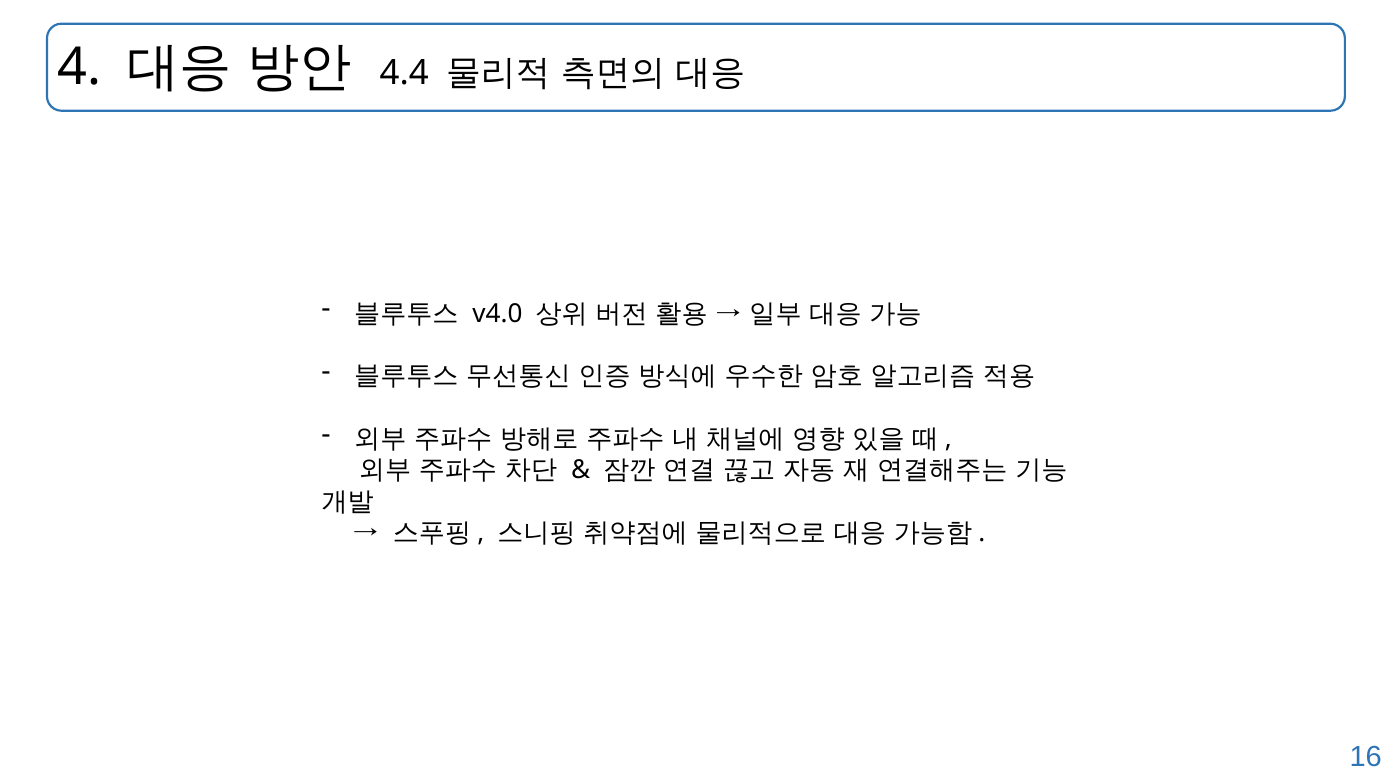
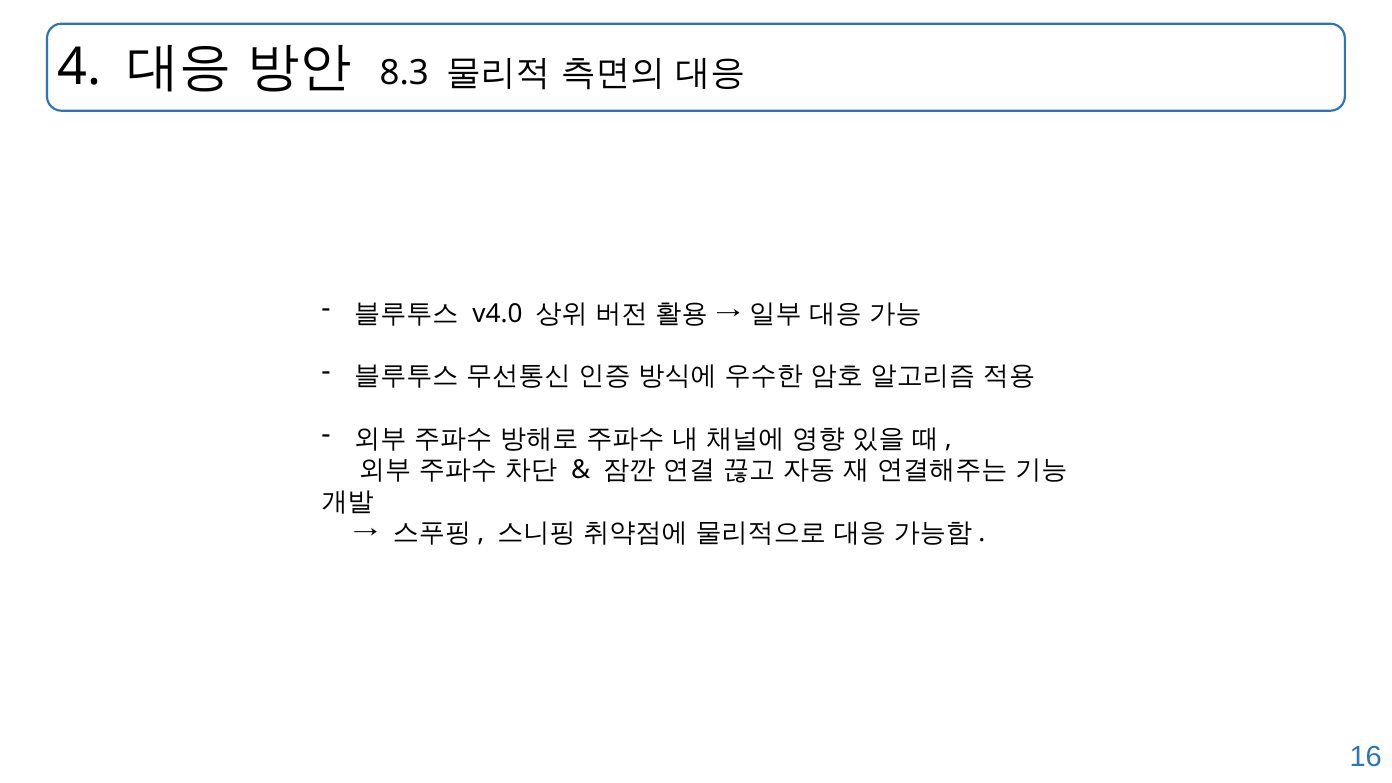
4.4: 4.4 -> 8.3 (404, 73)
